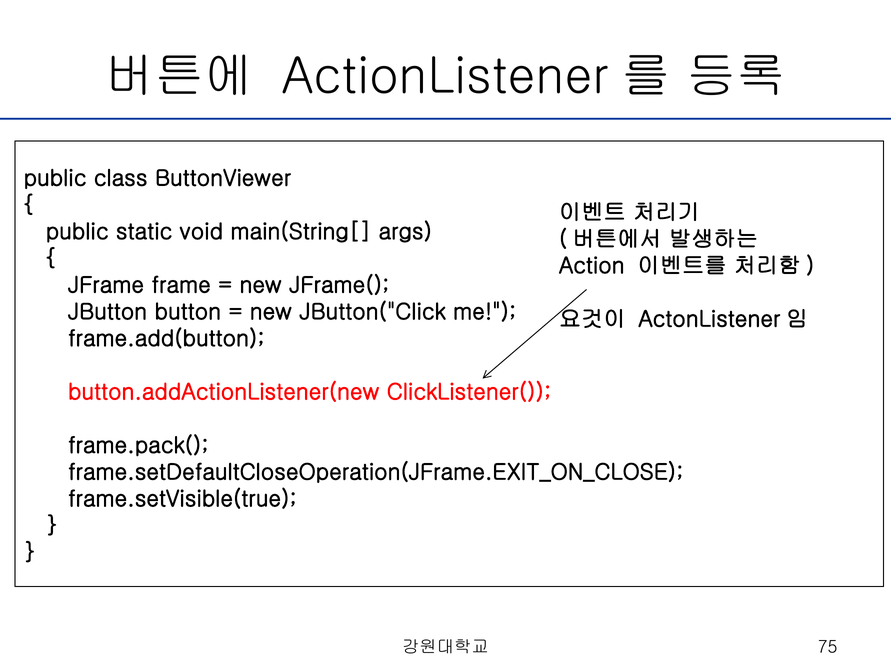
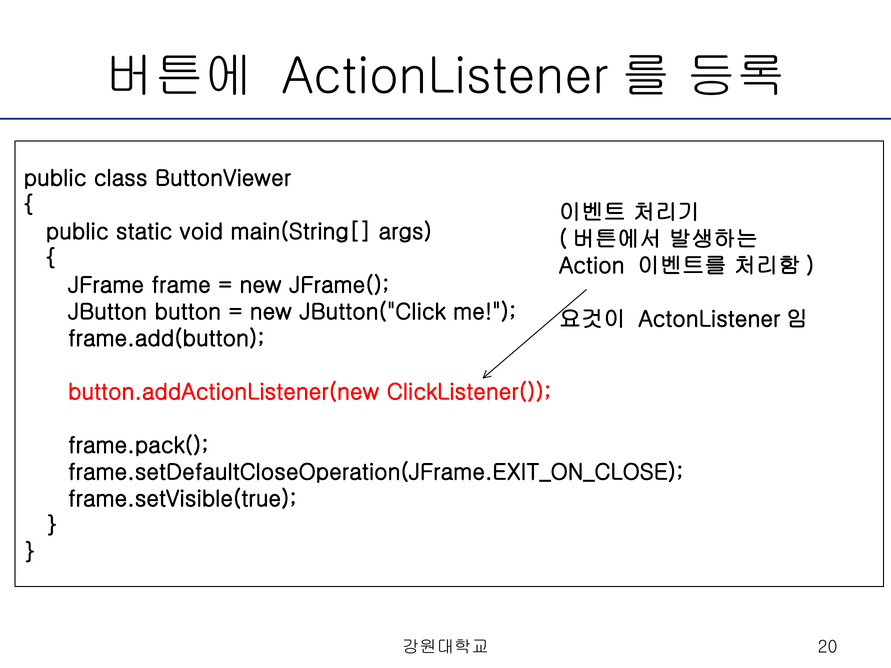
75: 75 -> 20 (828, 647)
